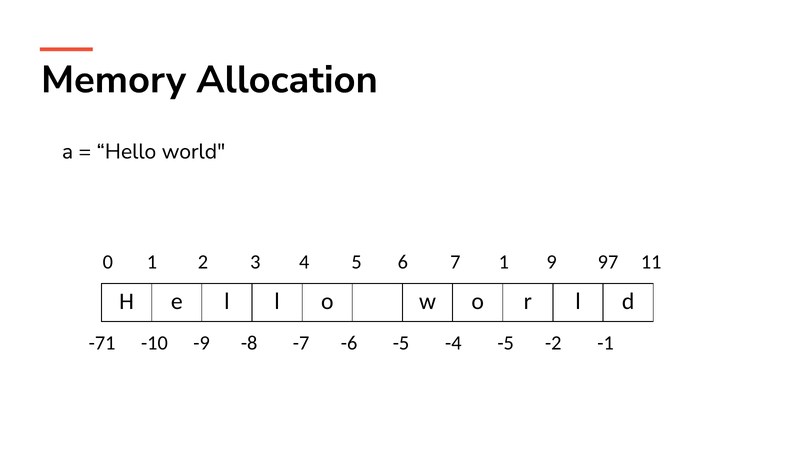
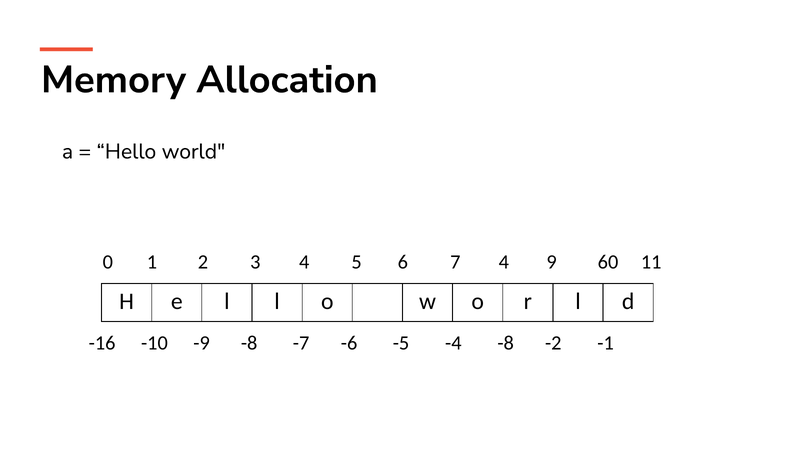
7 1: 1 -> 4 (504, 262)
97: 97 -> 60 (608, 262)
-71: -71 -> -16 (102, 343)
-4 -5: -5 -> -8 (506, 343)
